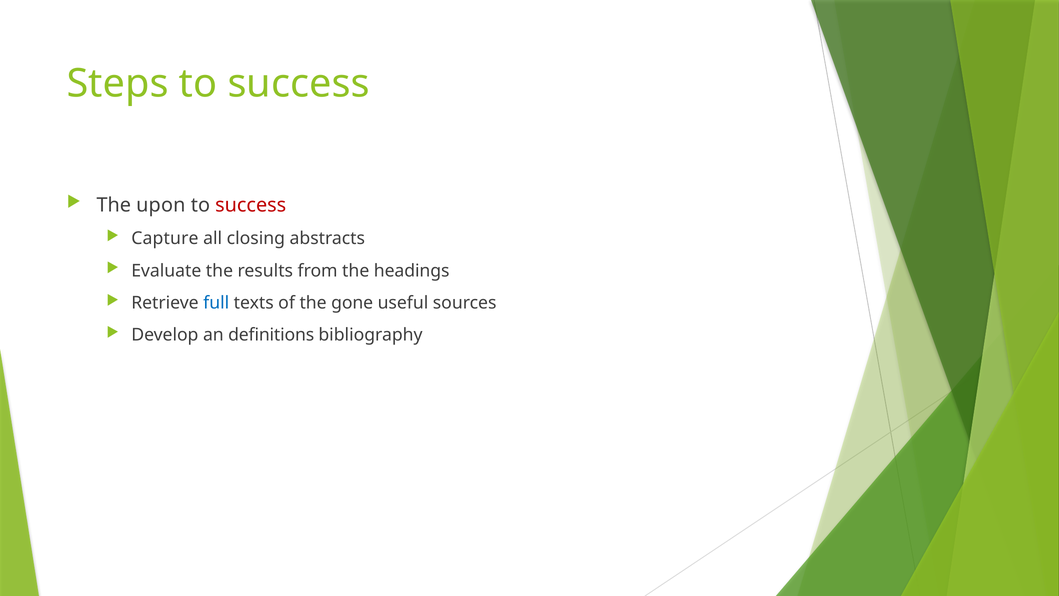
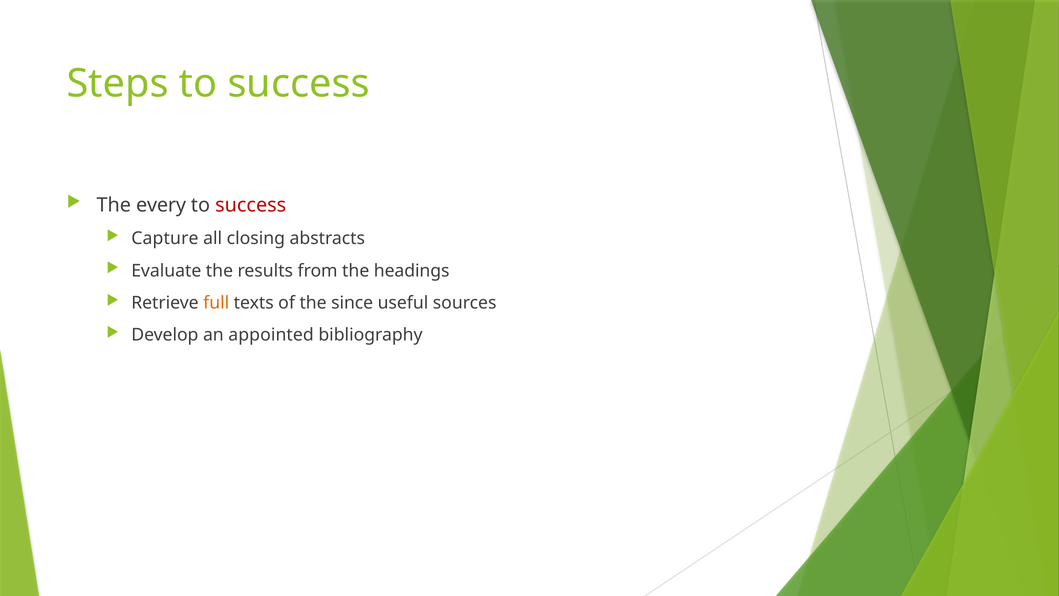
upon: upon -> every (161, 205)
full colour: blue -> orange (216, 303)
gone: gone -> since (352, 303)
definitions: definitions -> appointed (271, 335)
